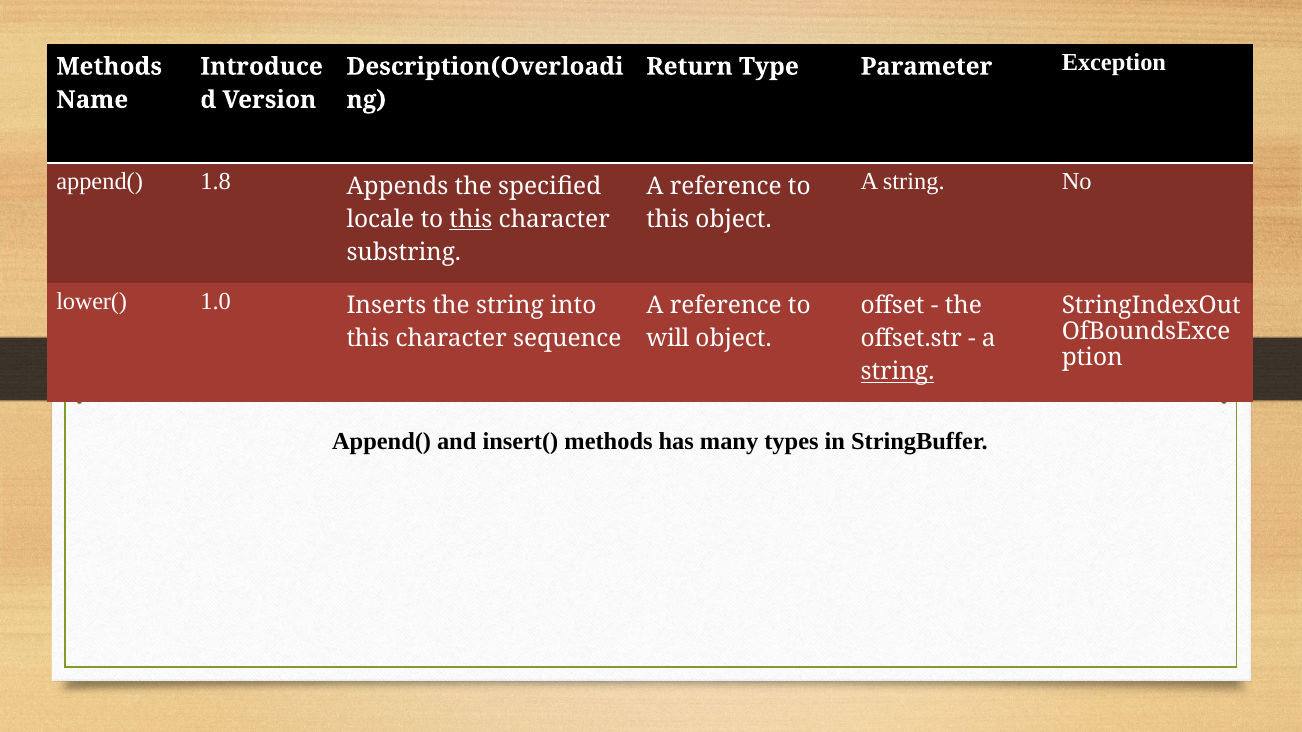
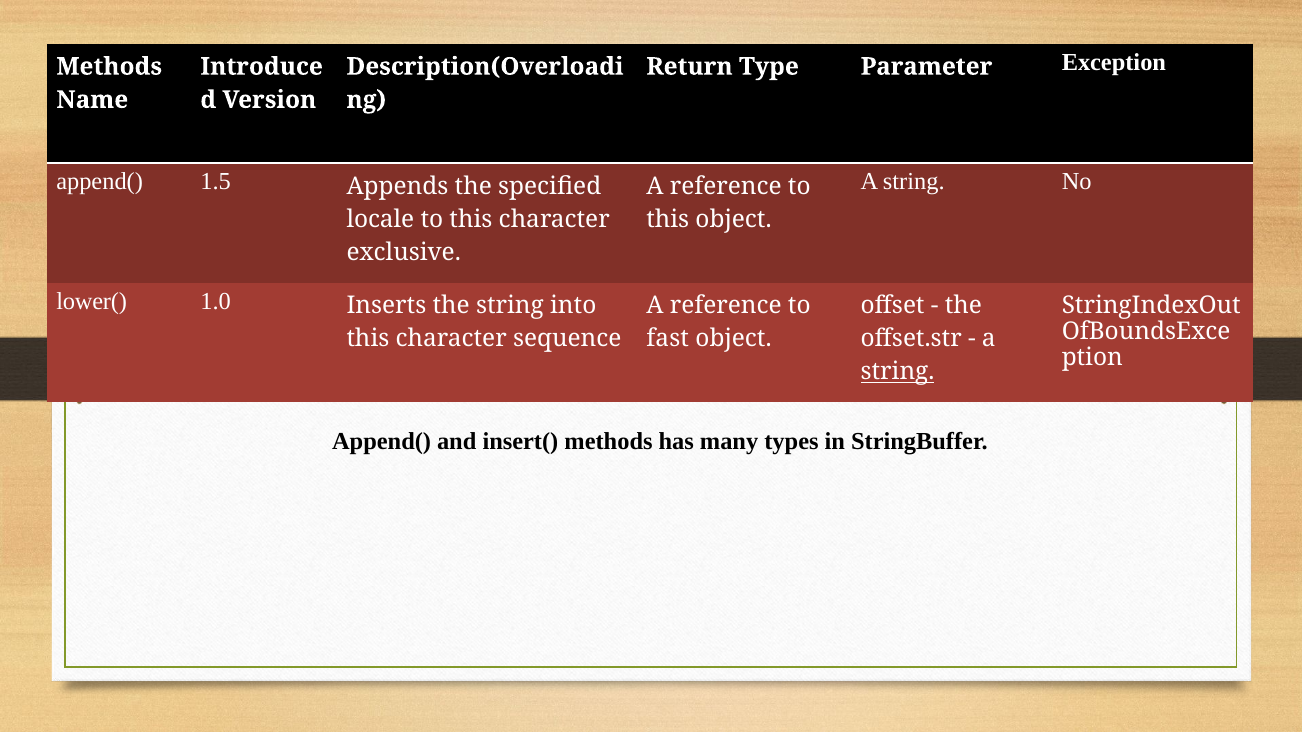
1.8: 1.8 -> 1.5 (216, 182)
this underline: present -> none (471, 219)
substring: substring -> exclusive (404, 253)
will: will -> fast (668, 339)
